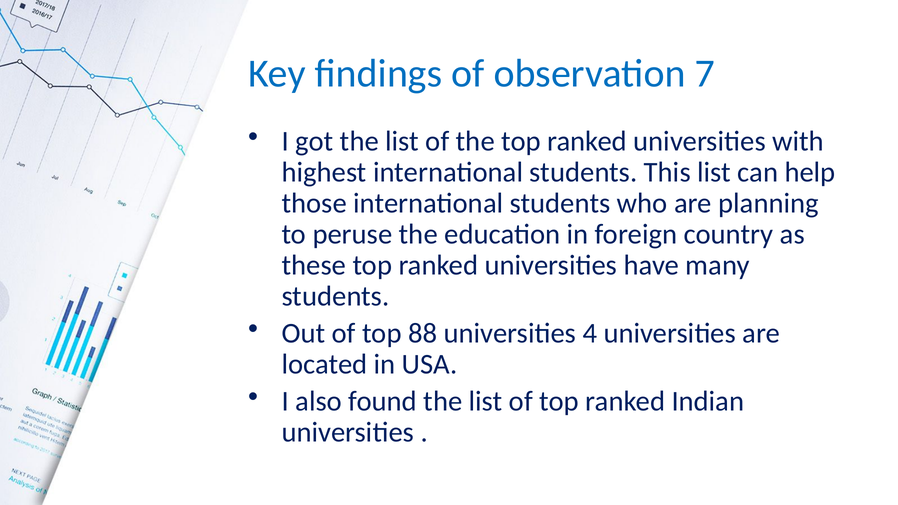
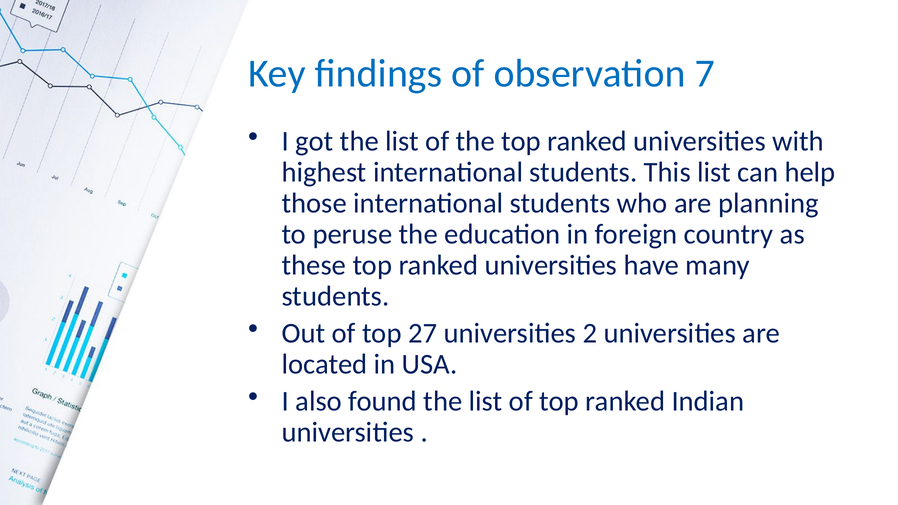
88: 88 -> 27 (423, 333)
4: 4 -> 2 (590, 333)
